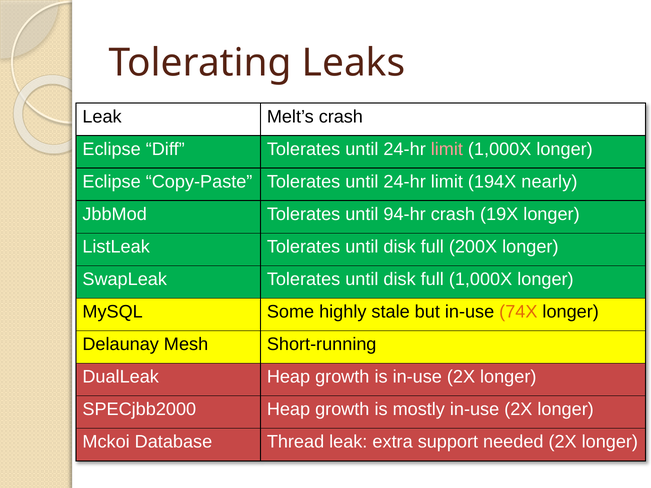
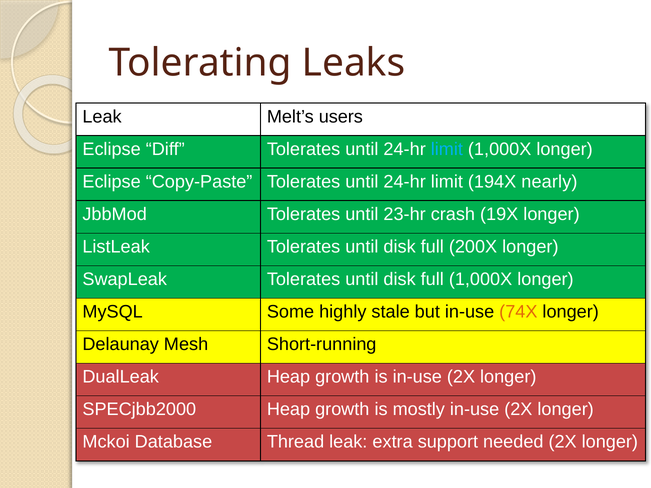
Melt’s crash: crash -> users (341, 117)
limit colour: pink -> light blue (447, 149)
94-hr: 94-hr -> 23-hr (405, 214)
